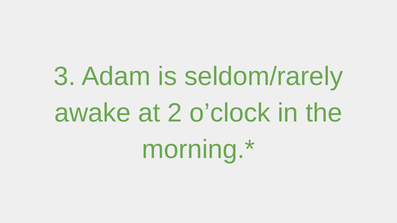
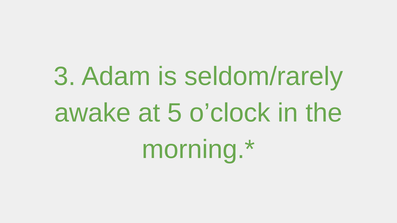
2: 2 -> 5 (175, 113)
